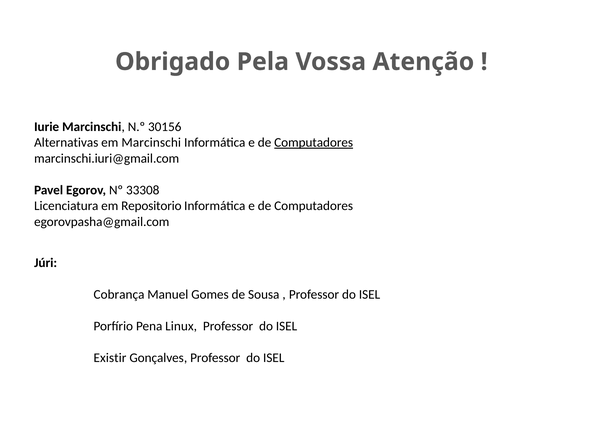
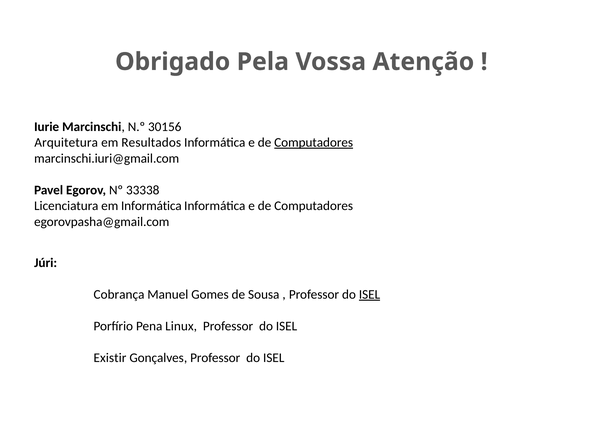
Alternativas: Alternativas -> Arquitetura (66, 142)
em Marcinschi: Marcinschi -> Resultados (151, 142)
33308: 33308 -> 33338 (143, 190)
em Repositorio: Repositorio -> Informática (151, 206)
ISEL underline: none -> present (370, 294)
